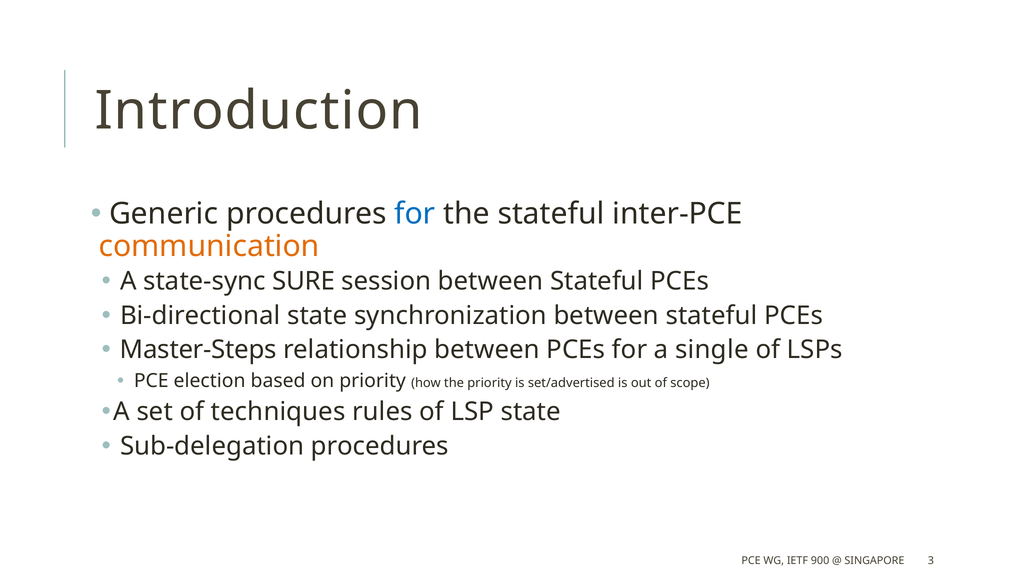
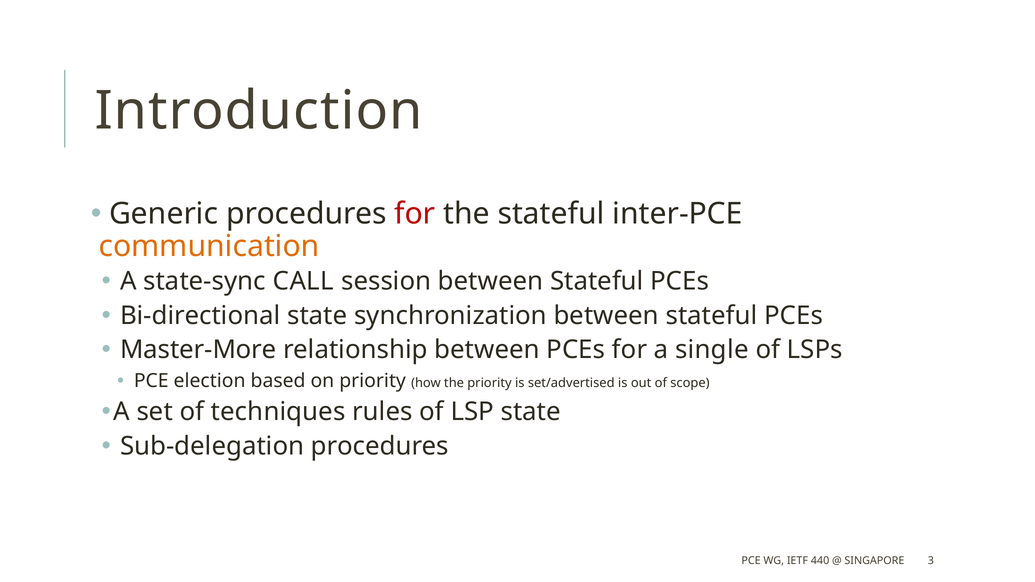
for colour: blue -> red (415, 214)
SURE: SURE -> CALL (303, 281)
Master-Steps: Master-Steps -> Master-More (198, 350)
900: 900 -> 440 (820, 561)
